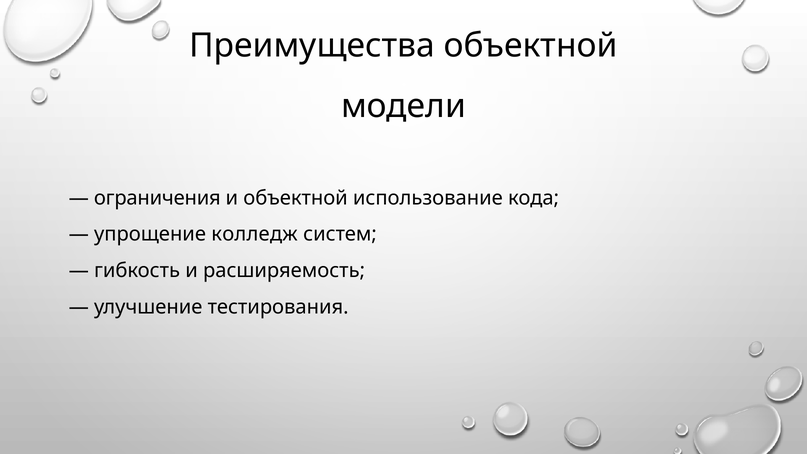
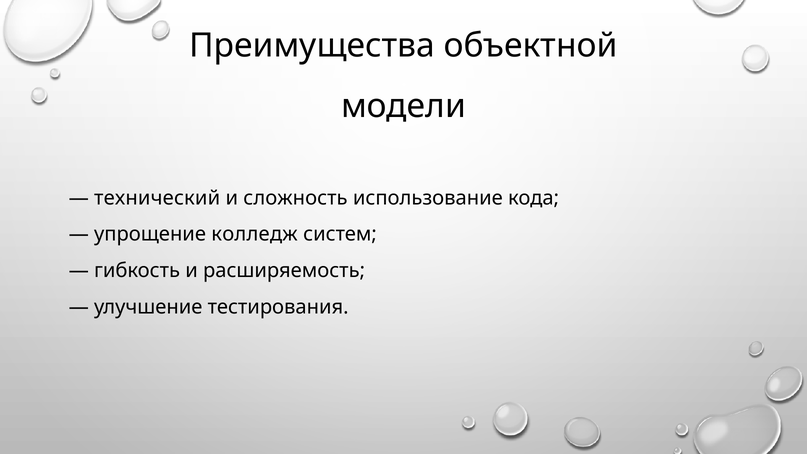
ограничения: ограничения -> технический (157, 198)
и объектной: объектной -> сложность (295, 198)
